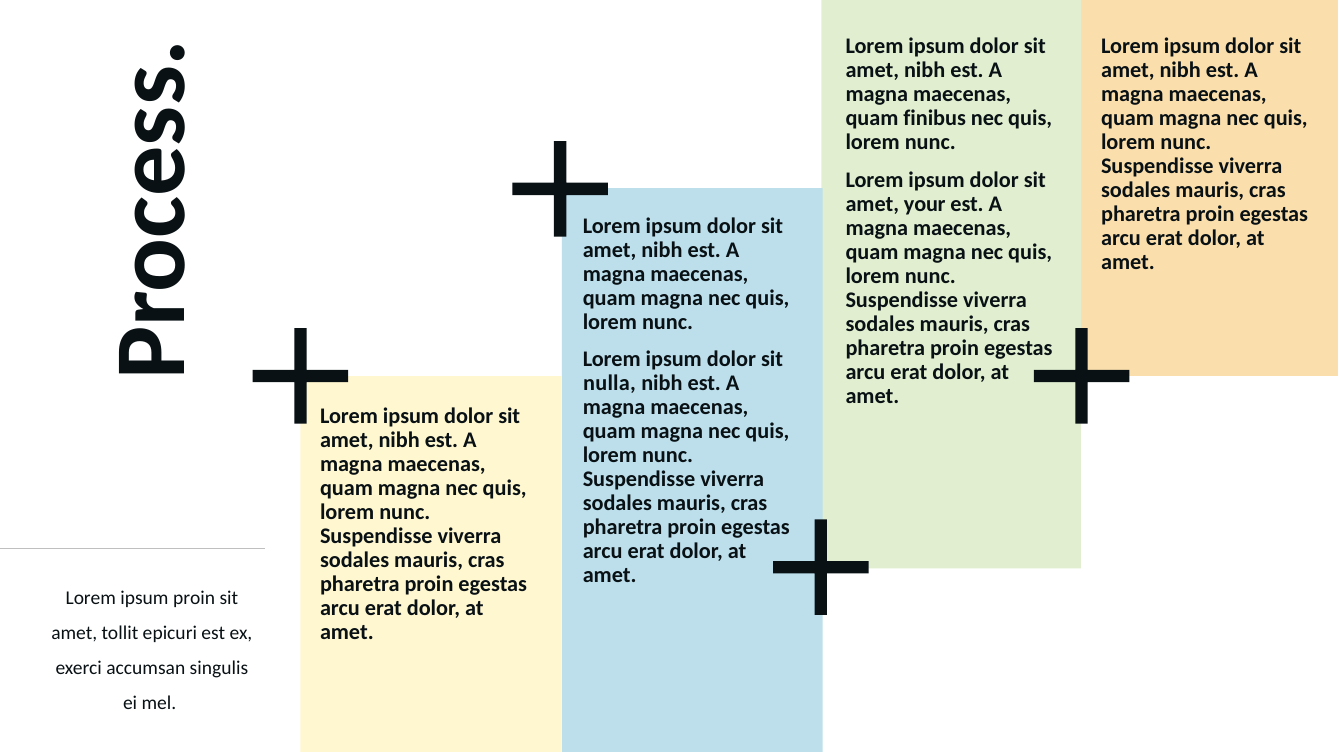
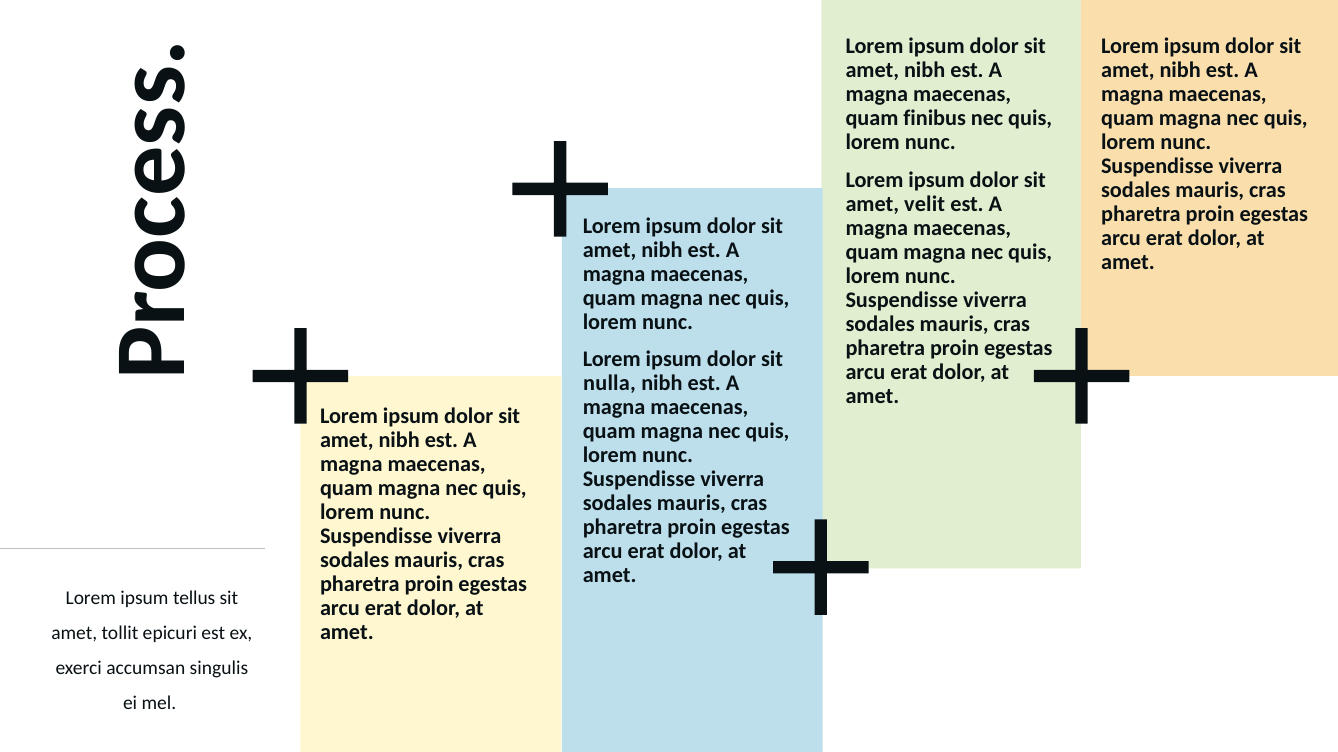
your: your -> velit (925, 204)
ipsum proin: proin -> tellus (194, 599)
